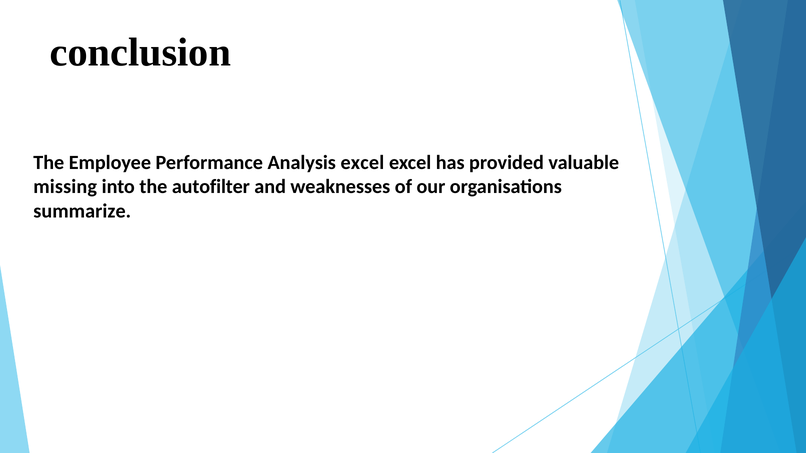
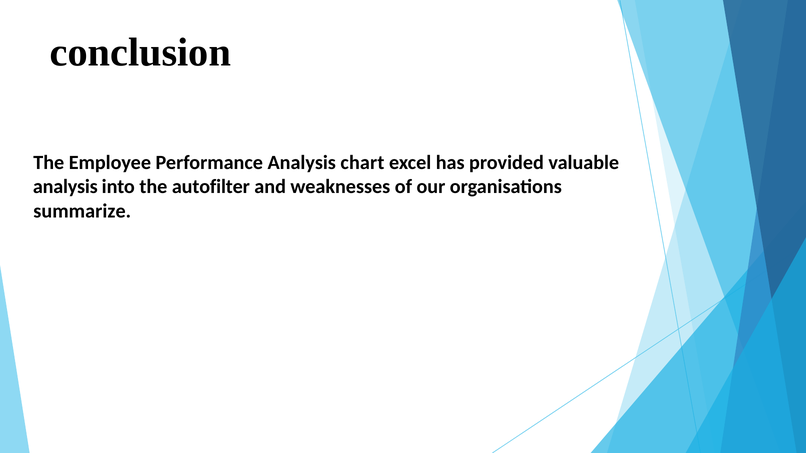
Analysis excel: excel -> chart (362, 163)
missing: missing -> analysis (65, 187)
